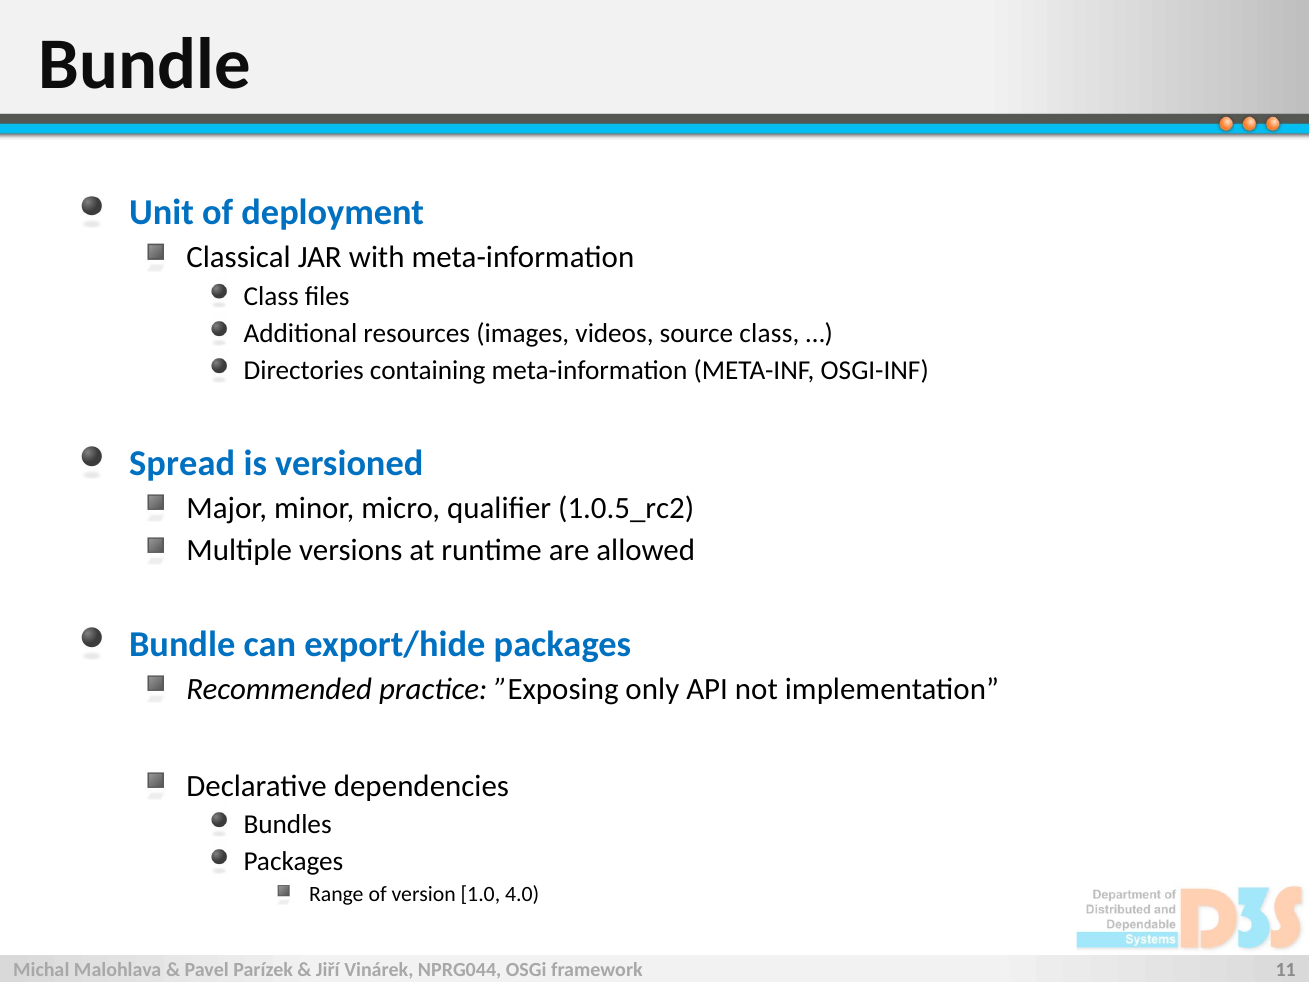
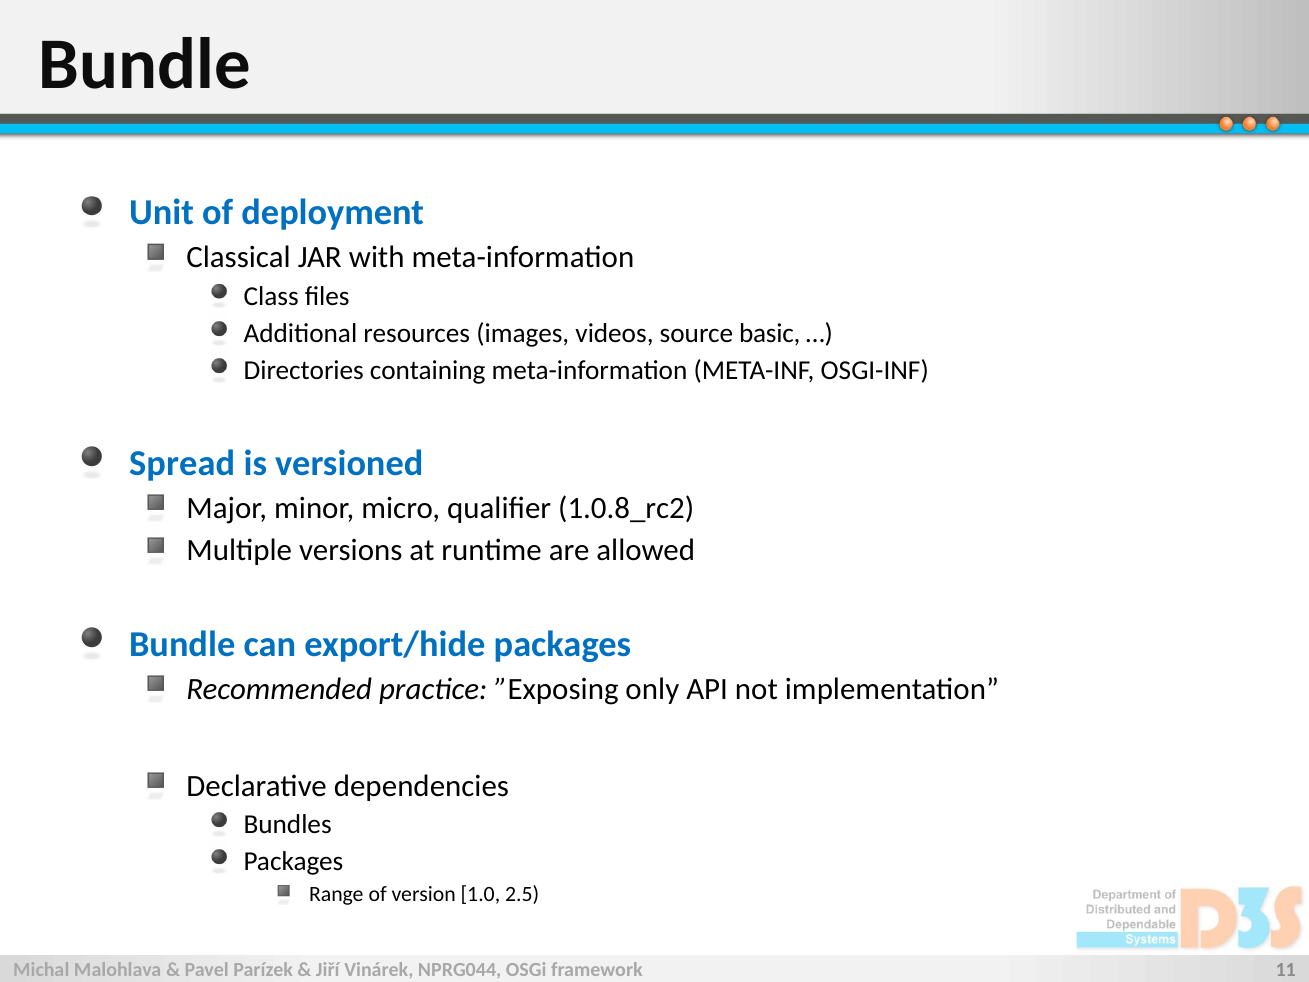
source class: class -> basic (770, 333)
1.0.5_rc2: 1.0.5_rc2 -> 1.0.8_rc2 (626, 508)
4.0: 4.0 -> 2.5 (522, 894)
